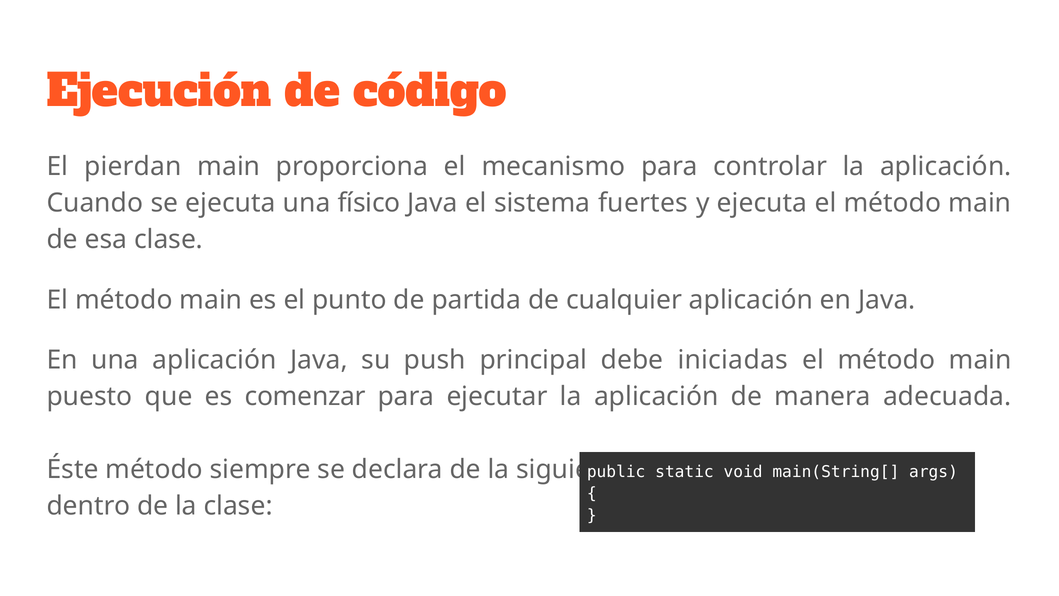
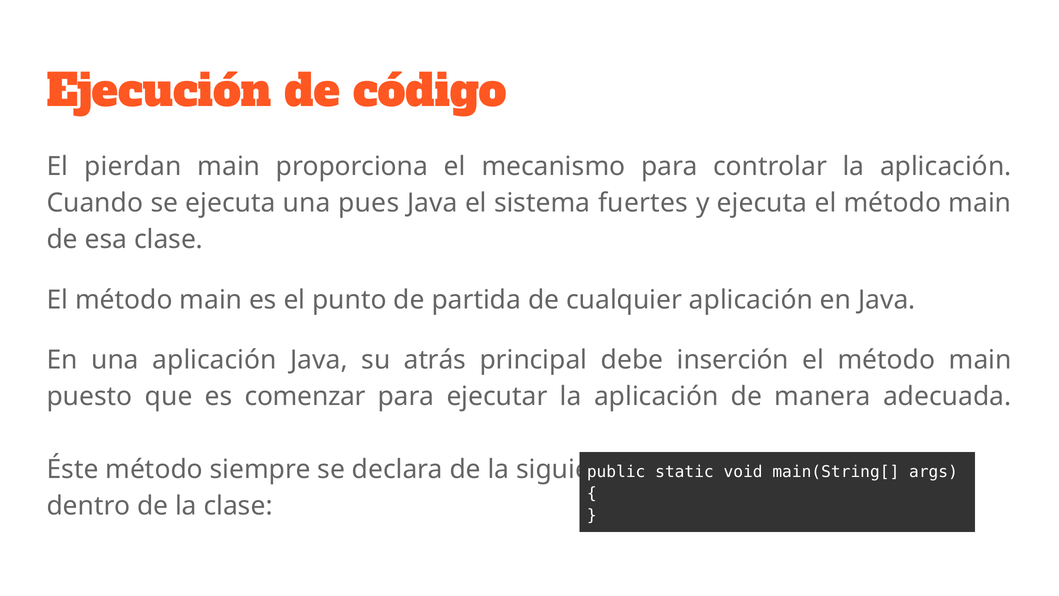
físico: físico -> pues (369, 203)
push: push -> atrás (435, 360)
iniciadas: iniciadas -> inserción (733, 360)
